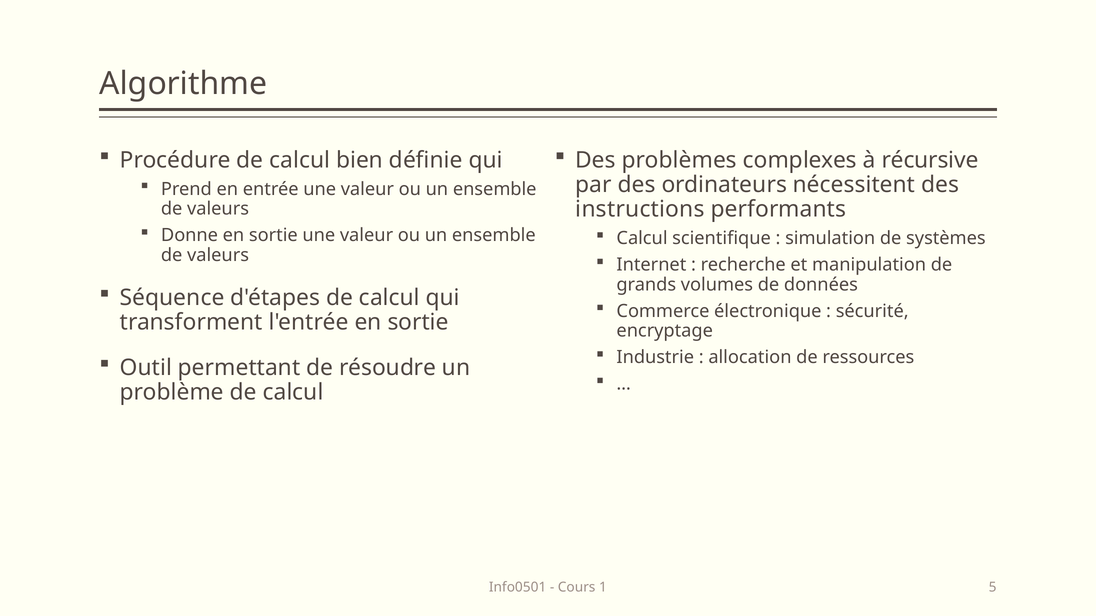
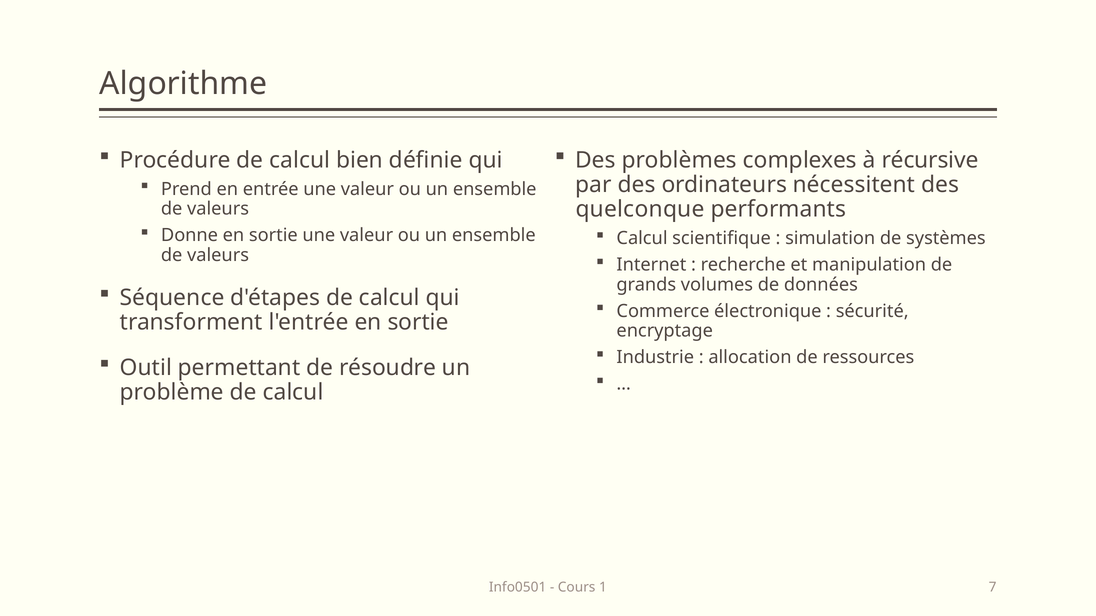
instructions: instructions -> quelconque (640, 209)
5: 5 -> 7 (993, 588)
